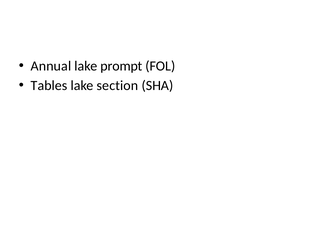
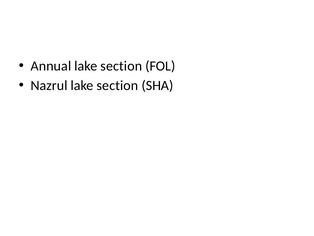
prompt: prompt -> section (121, 66)
Tables: Tables -> Nazrul (49, 85)
